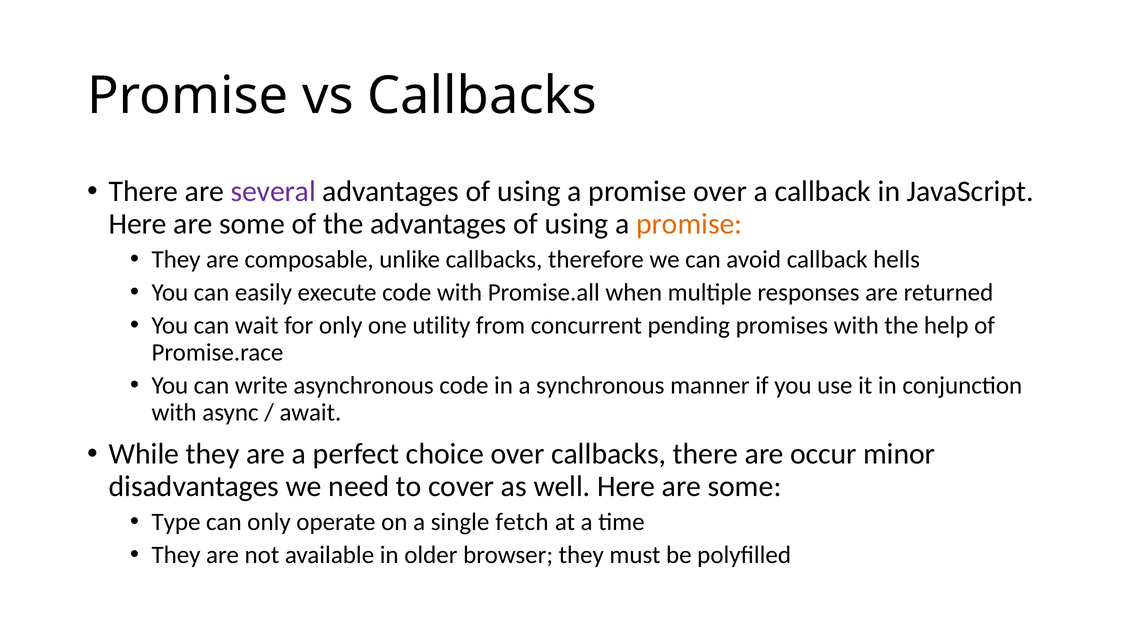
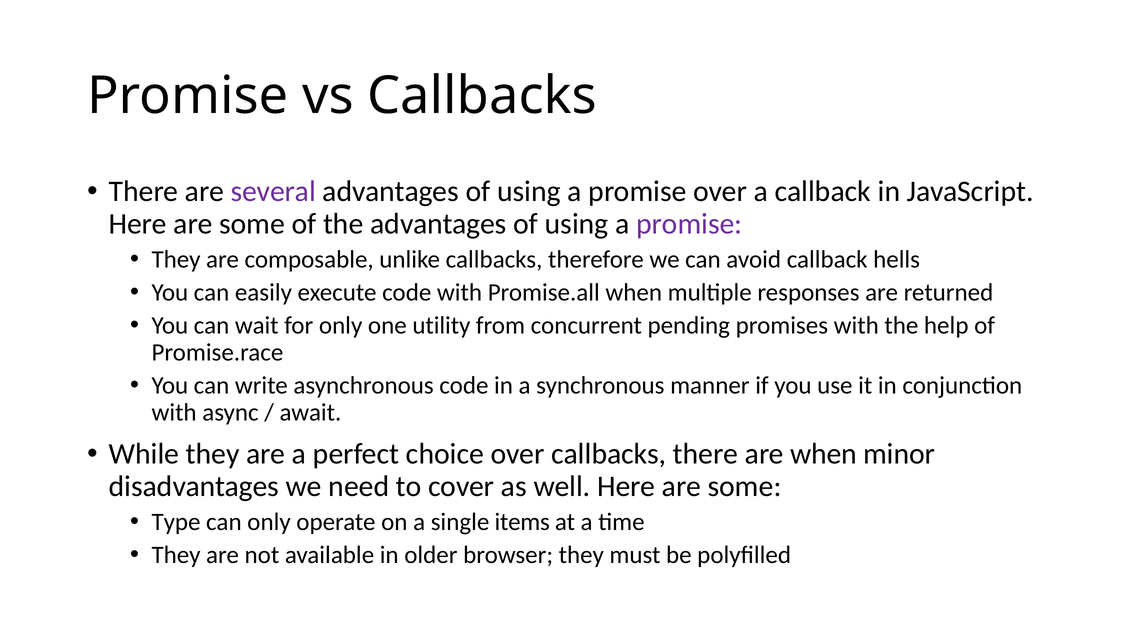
promise colour: orange -> purple (689, 224)
are occur: occur -> when (824, 454)
fetch: fetch -> items (522, 521)
